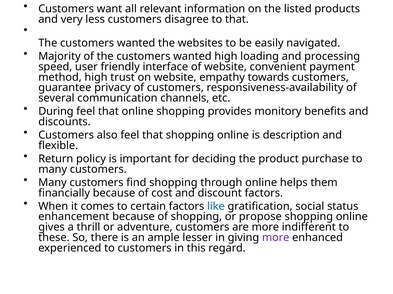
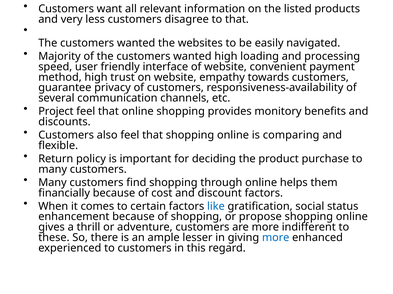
During: During -> Project (56, 112)
description: description -> comparing (291, 135)
more colour: purple -> blue (276, 238)
